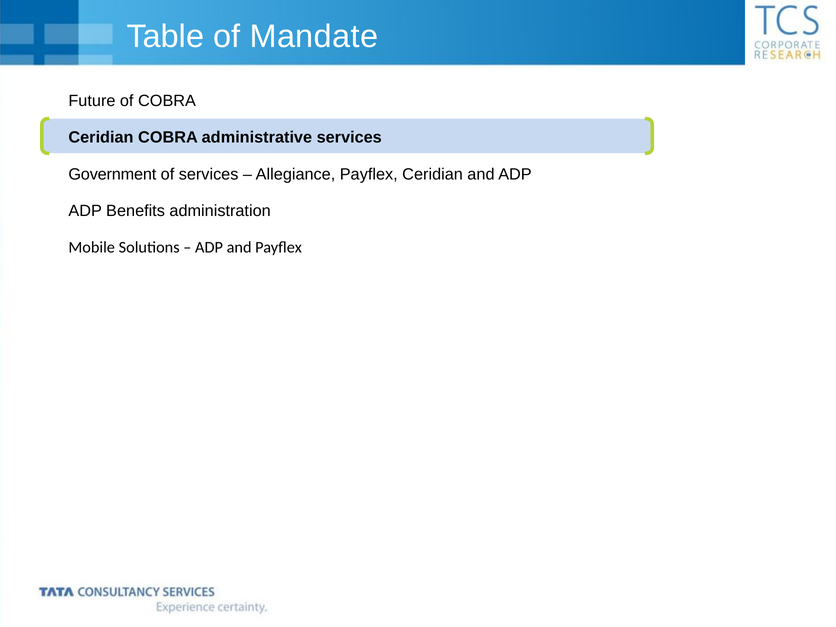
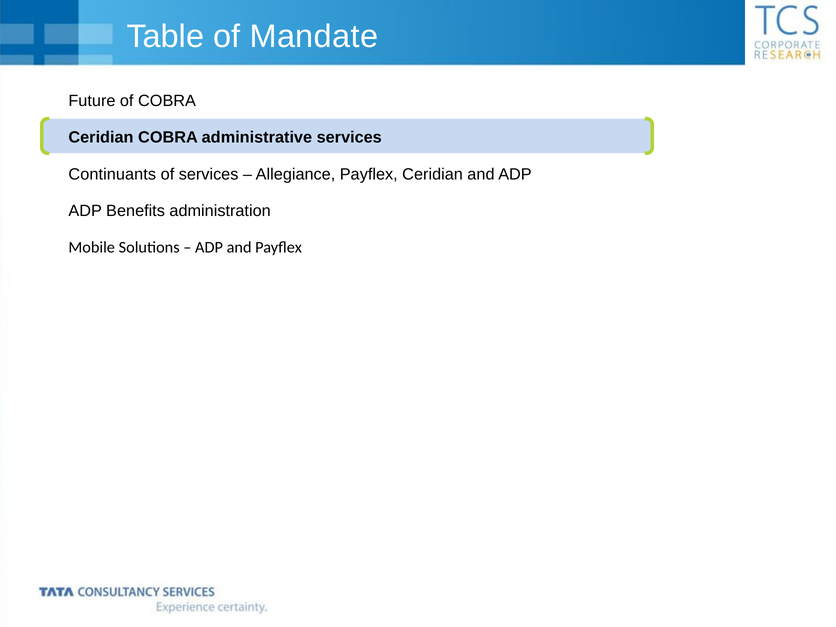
Government: Government -> Continuants (112, 174)
